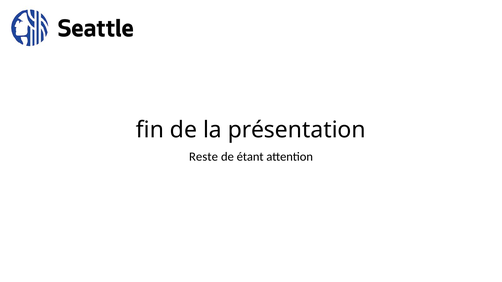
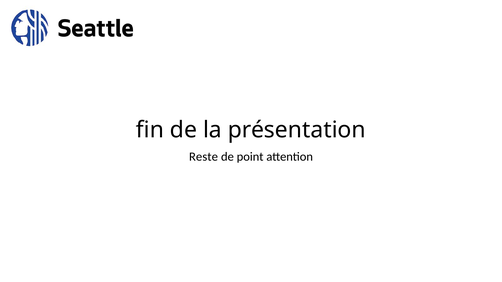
étant: étant -> point (250, 157)
